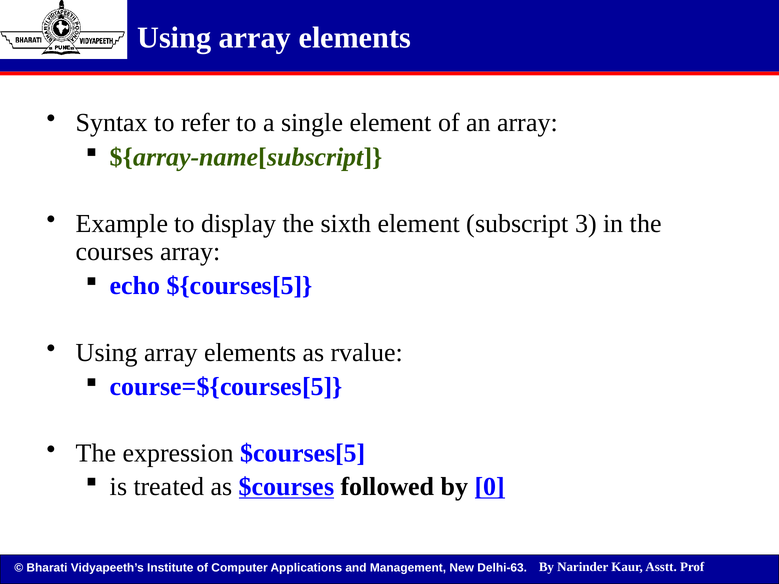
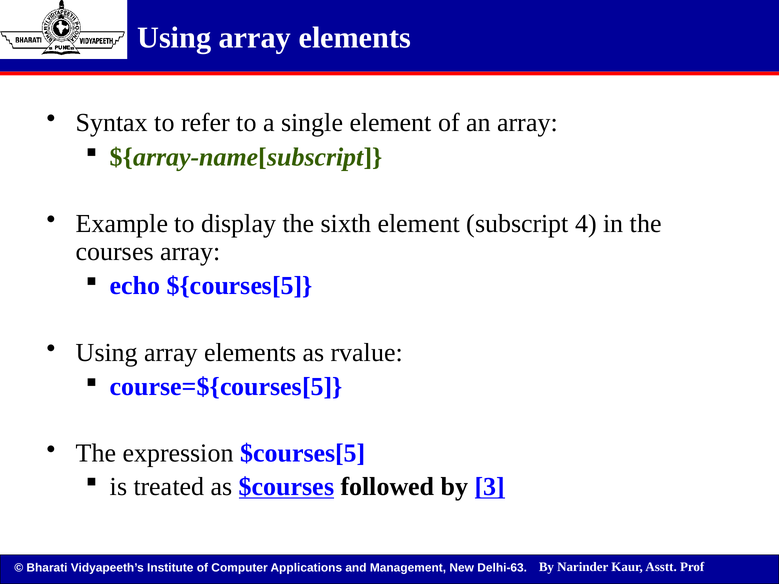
3: 3 -> 4 (586, 224)
0: 0 -> 3 (490, 487)
